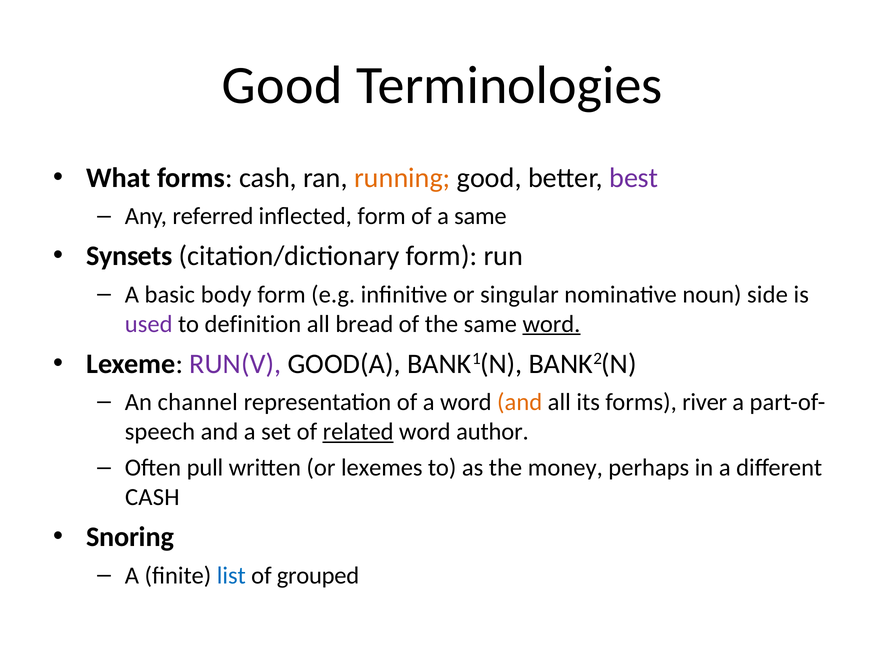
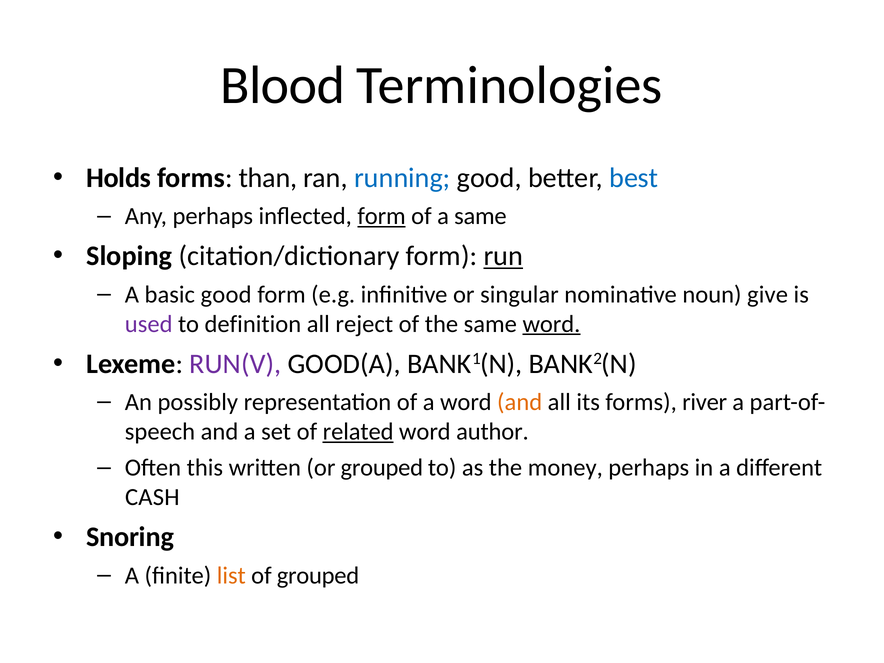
Good: Good -> Blood (283, 86)
What: What -> Holds (119, 178)
forms cash: cash -> than (268, 178)
running colour: orange -> blue (402, 178)
best colour: purple -> blue (634, 178)
Any referred: referred -> perhaps (213, 216)
form underline: none -> present (382, 216)
Synsets: Synsets -> Sloping (129, 256)
run underline: none -> present (503, 256)
basic body: body -> good (226, 294)
side: side -> give (768, 294)
bread: bread -> reject (364, 324)
channel: channel -> possibly (198, 402)
pull: pull -> this (205, 468)
or lexemes: lexemes -> grouped (382, 468)
list colour: blue -> orange (231, 575)
